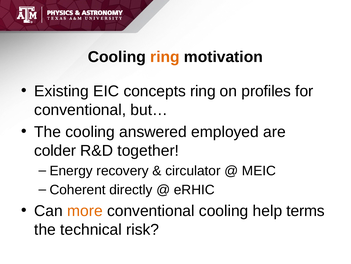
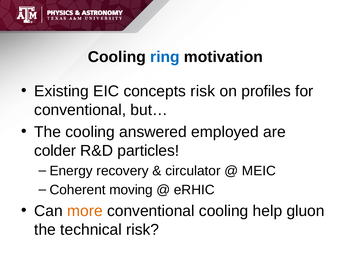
ring colour: orange -> blue (165, 57)
concepts ring: ring -> risk (203, 91)
together: together -> particles (148, 150)
directly: directly -> moving (131, 189)
terms: terms -> gluon (306, 210)
